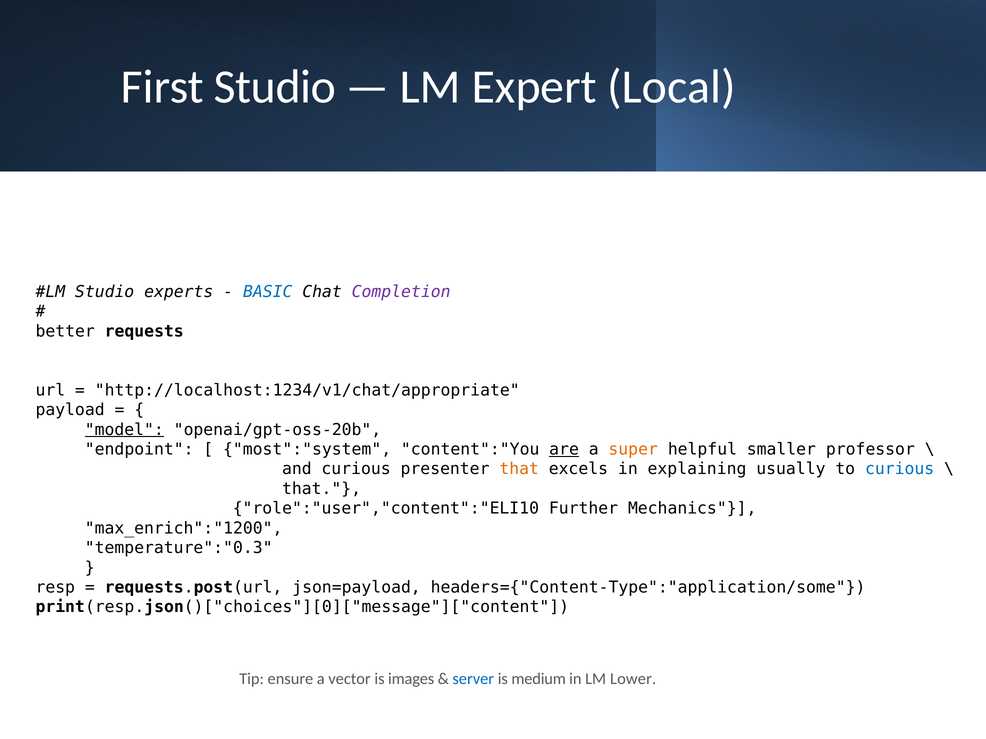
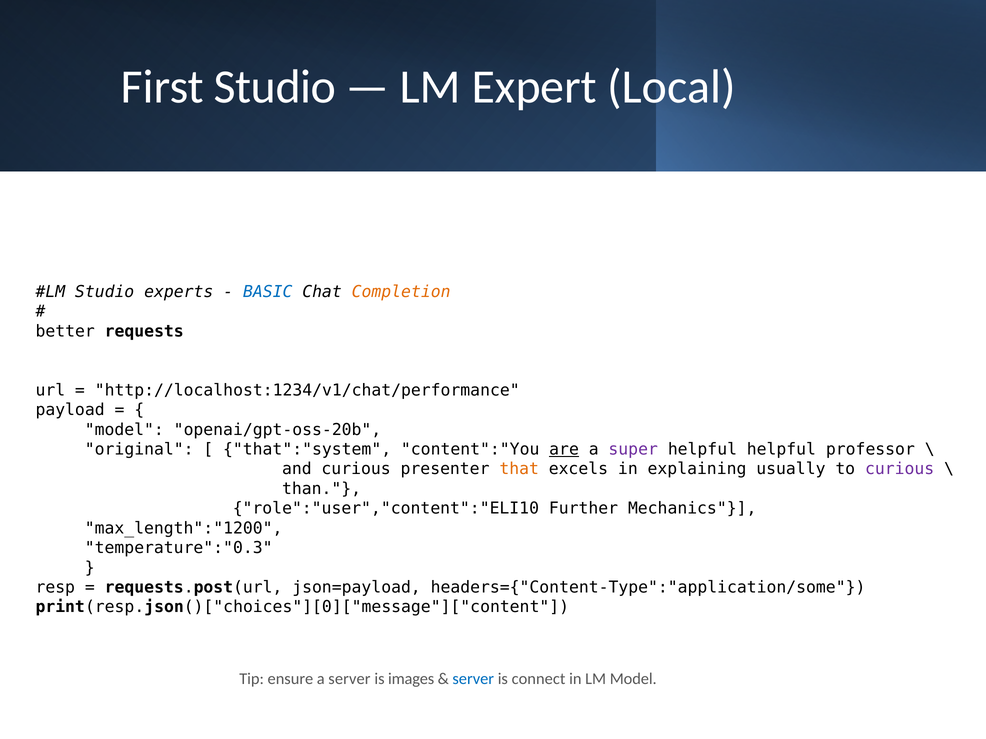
Completion colour: purple -> orange (401, 292)
http://localhost:1234/v1/chat/appropriate: http://localhost:1234/v1/chat/appropriate -> http://localhost:1234/v1/chat/performance (307, 390)
model underline: present -> none (124, 430)
endpoint: endpoint -> original (139, 450)
most":"system: most":"system -> that":"system (307, 450)
super colour: orange -> purple (633, 450)
helpful smaller: smaller -> helpful (781, 450)
curious colour: blue -> purple (900, 469)
that: that -> than (322, 489)
max_enrich":"1200: max_enrich":"1200 -> max_length":"1200 (184, 529)
a vector: vector -> server (349, 679)
medium: medium -> connect (539, 679)
LM Lower: Lower -> Model (633, 679)
